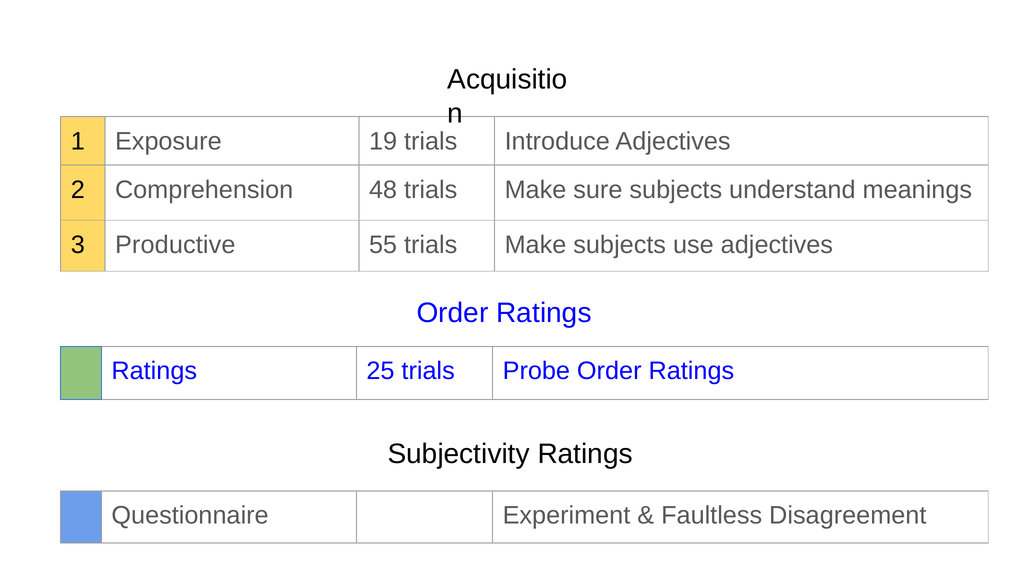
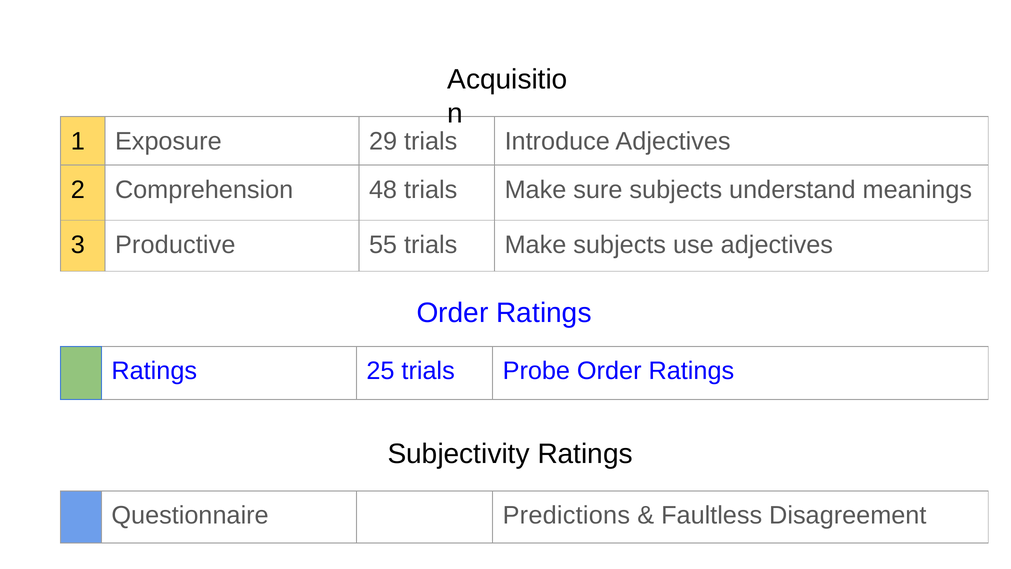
19: 19 -> 29 (383, 141)
Experiment: Experiment -> Predictions (566, 515)
